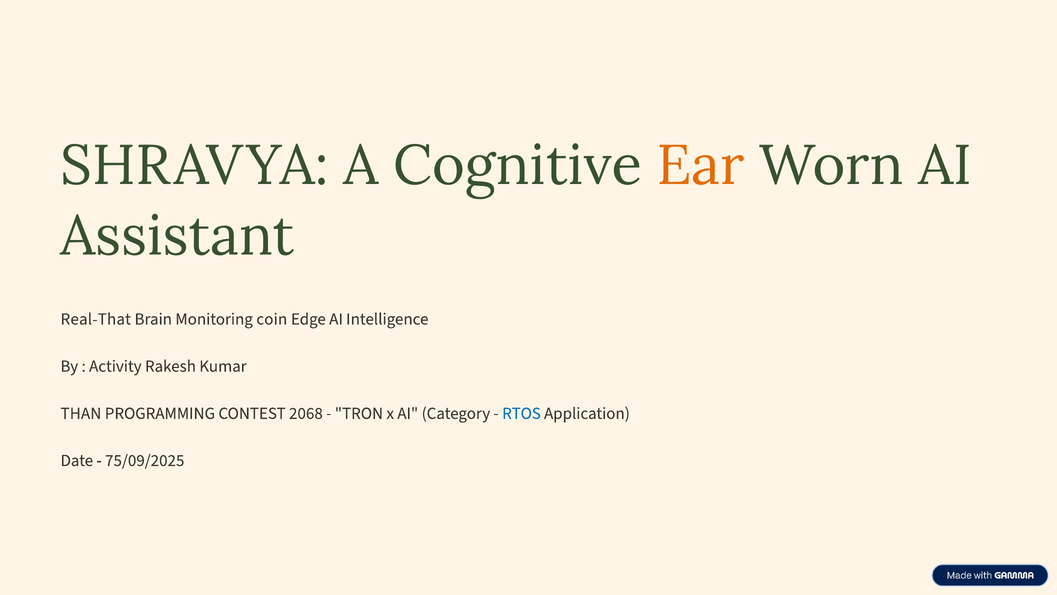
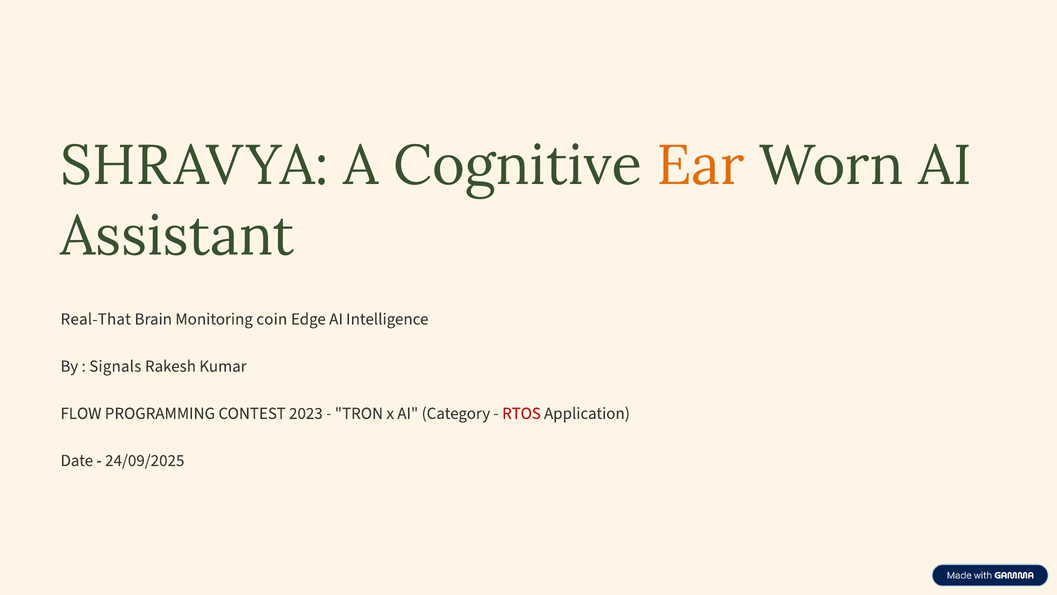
Activity: Activity -> Signals (115, 366)
THAN: THAN -> FLOW (81, 413)
2068: 2068 -> 2023 (306, 413)
RTOS colour: blue -> red (521, 413)
75/09/2025: 75/09/2025 -> 24/09/2025 (145, 460)
